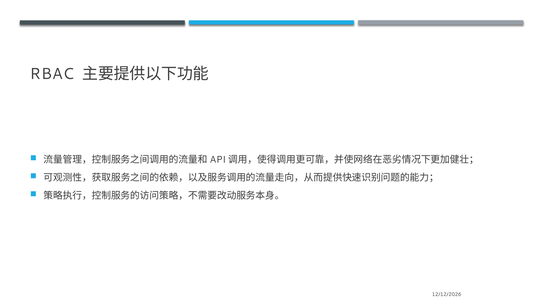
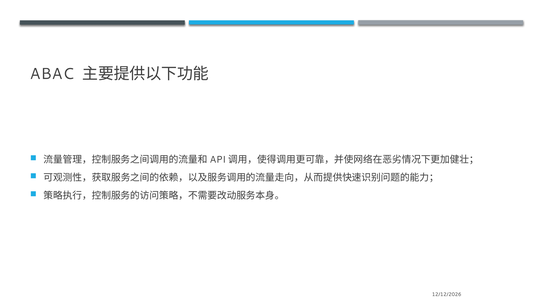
RBAC: RBAC -> ABAC (52, 74)
